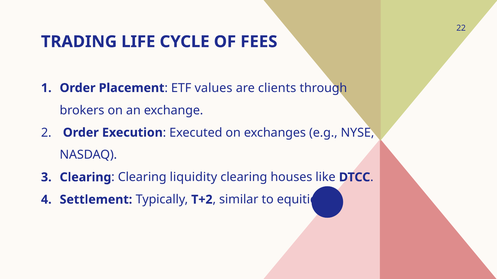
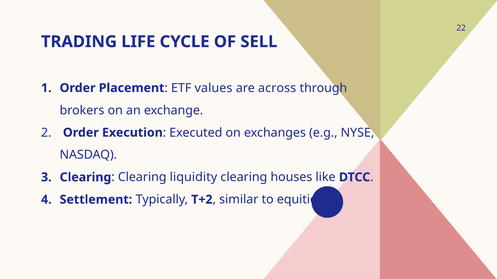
FEES: FEES -> SELL (259, 42)
clients: clients -> across (277, 88)
